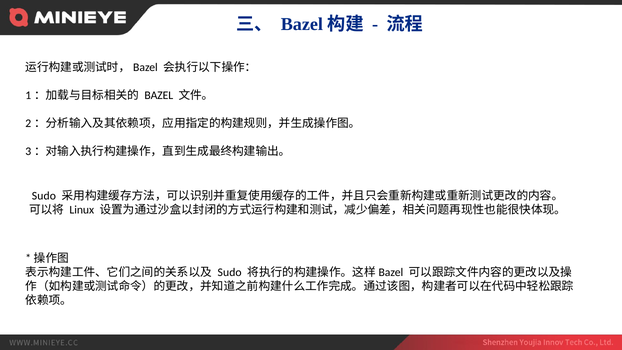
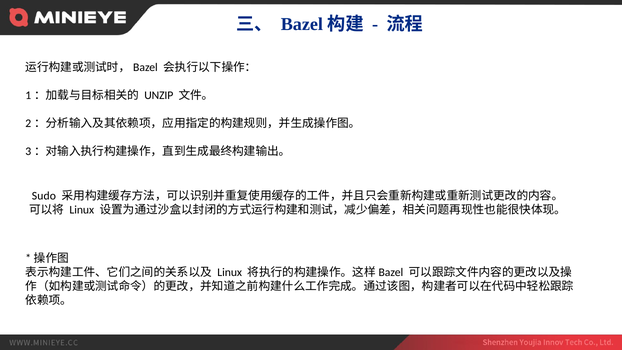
BAZEL: BAZEL -> UNZIP (159, 95)
Sudo: Sudo -> Linux (230, 273)
